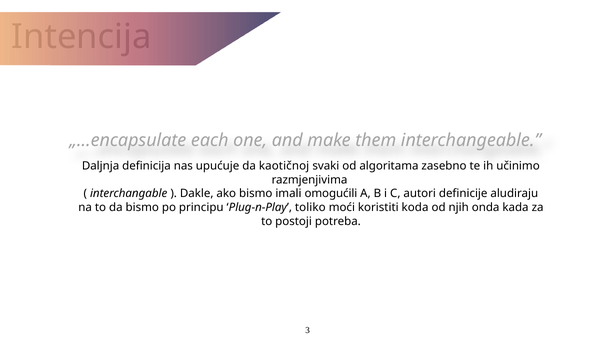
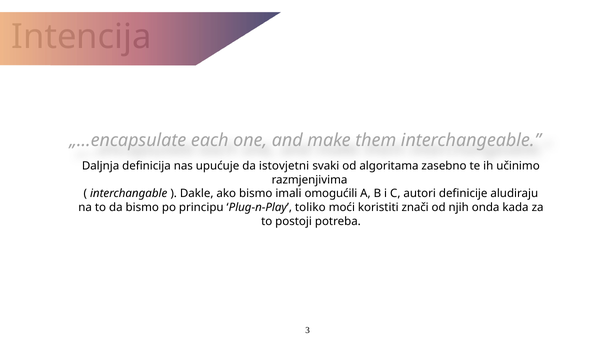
kaotičnoj: kaotičnoj -> istovjetni (284, 166)
koda: koda -> znači (415, 207)
